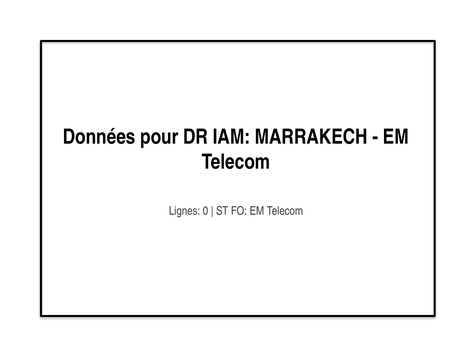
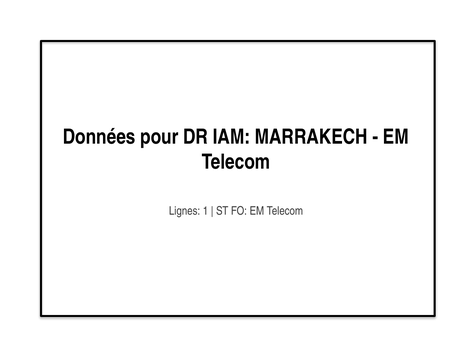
0: 0 -> 1 (205, 211)
